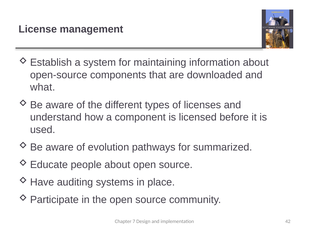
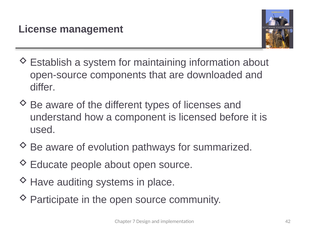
what: what -> differ (43, 87)
